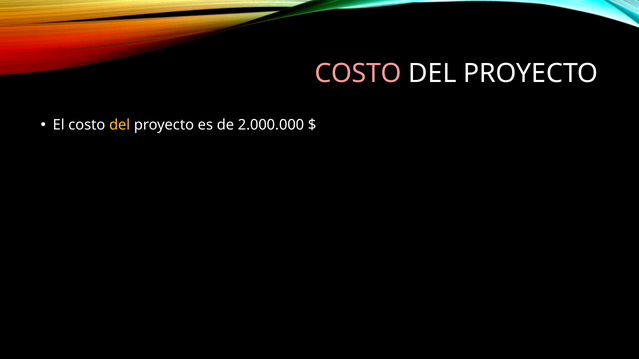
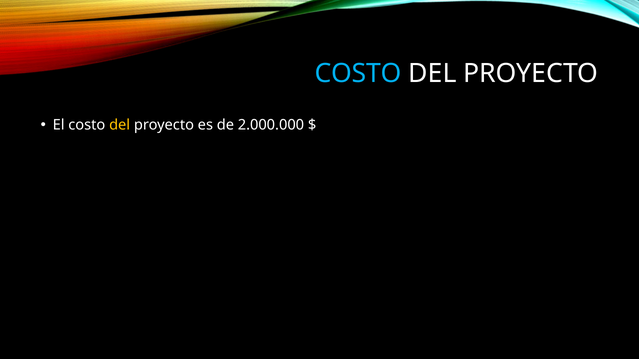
COSTO colour: pink -> light blue (358, 74)
